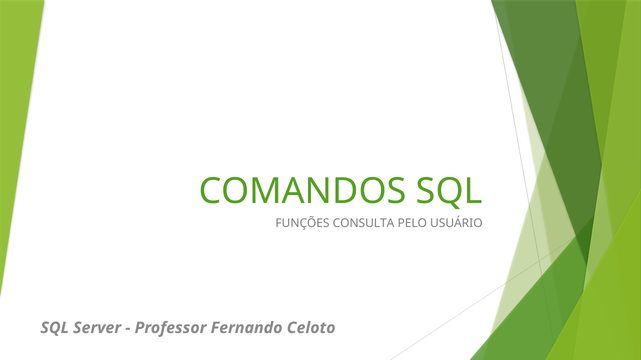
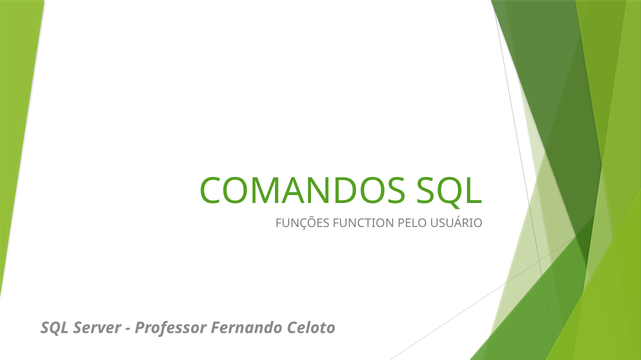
CONSULTA: CONSULTA -> FUNCTION (363, 223)
